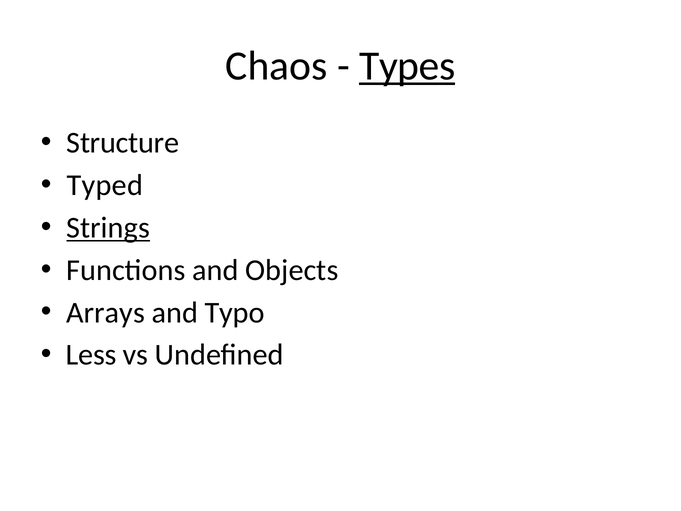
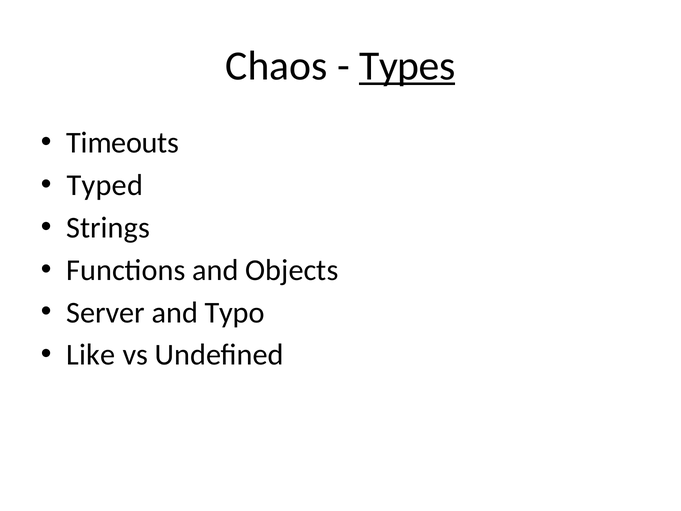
Structure: Structure -> Timeouts (123, 143)
Strings underline: present -> none (108, 228)
Arrays: Arrays -> Server (106, 312)
Less: Less -> Like (91, 355)
